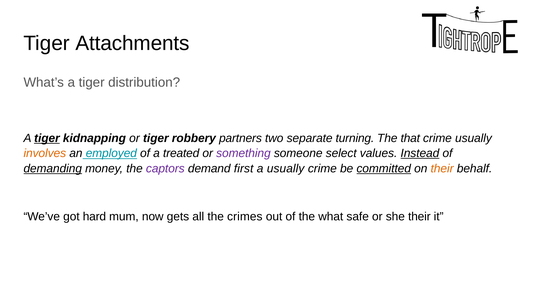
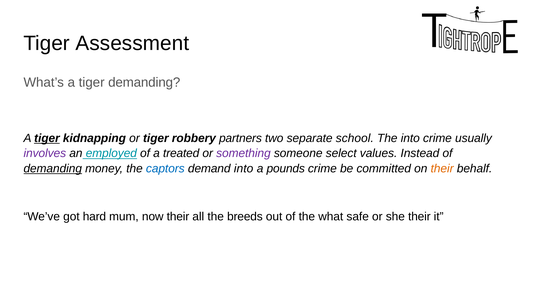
Attachments: Attachments -> Assessment (132, 43)
tiger distribution: distribution -> demanding (144, 82)
turning: turning -> school (355, 138)
The that: that -> into (410, 138)
involves colour: orange -> purple (45, 153)
Instead underline: present -> none (420, 153)
captors colour: purple -> blue (165, 168)
demand first: first -> into (244, 168)
a usually: usually -> pounds (286, 168)
committed underline: present -> none (384, 168)
now gets: gets -> their (178, 216)
crimes: crimes -> breeds (245, 216)
